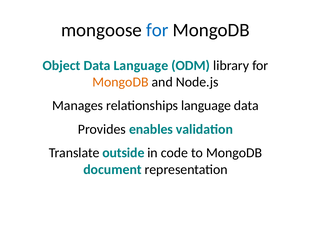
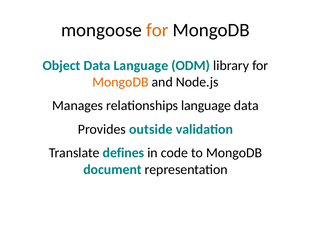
for colour: blue -> orange (157, 30)
enables: enables -> outside (151, 129)
outside: outside -> defines (123, 152)
